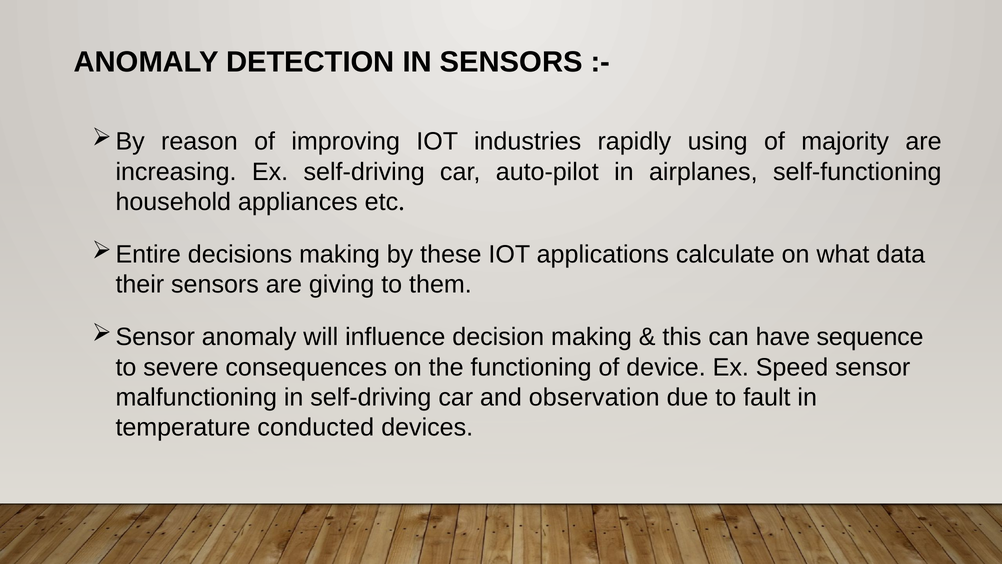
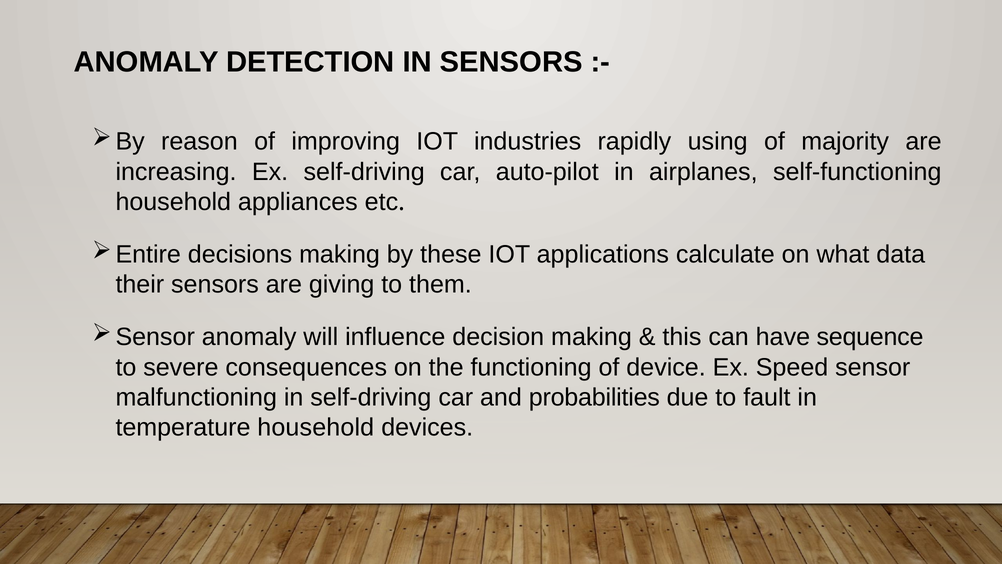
observation: observation -> probabilities (594, 397)
temperature conducted: conducted -> household (316, 427)
